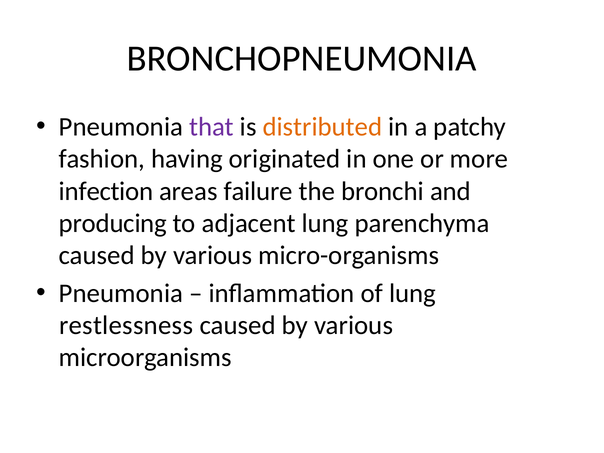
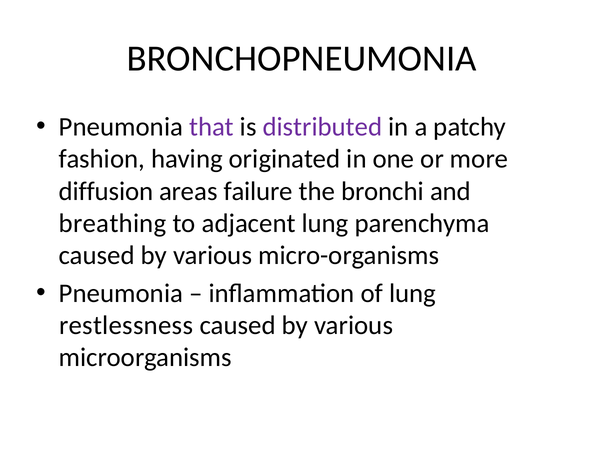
distributed colour: orange -> purple (322, 127)
infection: infection -> diffusion (106, 191)
producing: producing -> breathing (113, 223)
